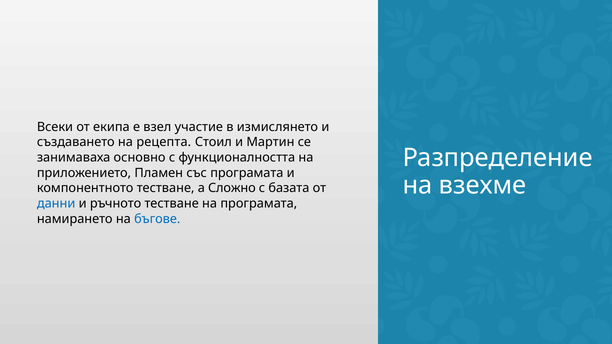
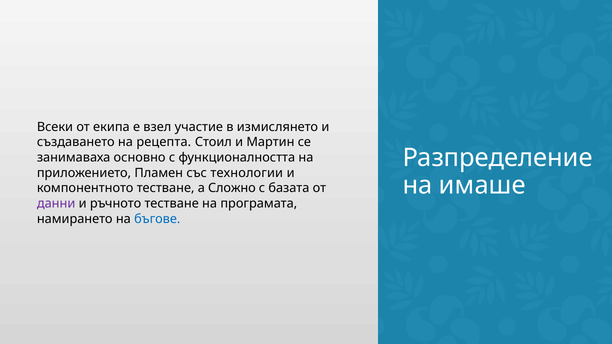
със програмата: програмата -> технологии (247, 173)
взехме: взехме -> имаше (482, 186)
данни colour: blue -> purple (56, 204)
